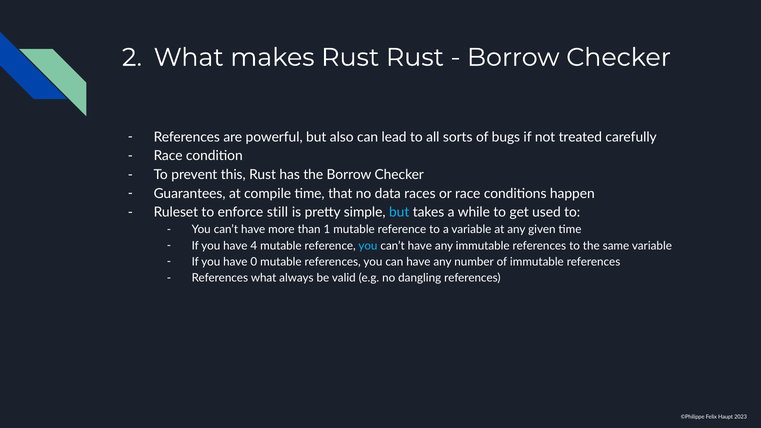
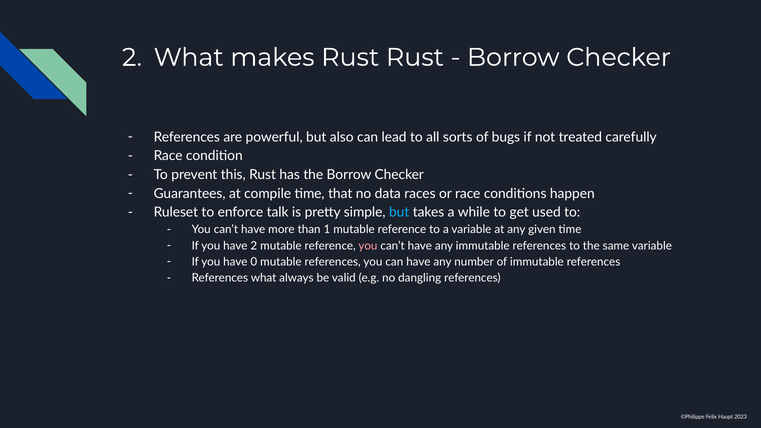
still: still -> talk (278, 212)
have 4: 4 -> 2 (254, 246)
you colour: light blue -> pink (368, 246)
